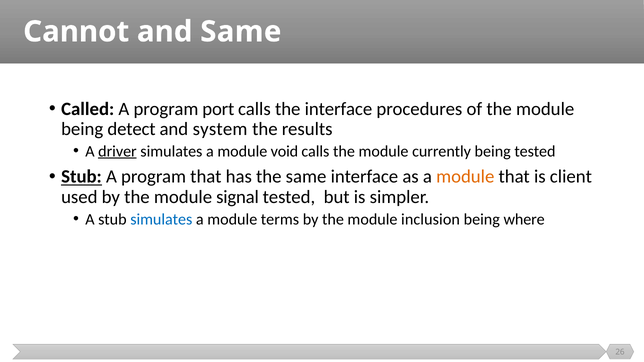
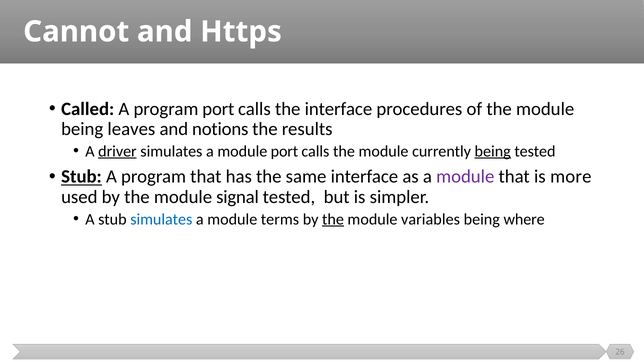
and Same: Same -> Https (241, 32)
detect: detect -> leaves (131, 129)
system: system -> notions (220, 129)
module void: void -> port (284, 151)
being underline: none -> present (493, 151)
module colour: orange -> purple (465, 177)
client: client -> more (571, 177)
the underline: none -> present (333, 219)
inclusion: inclusion -> variables (431, 219)
